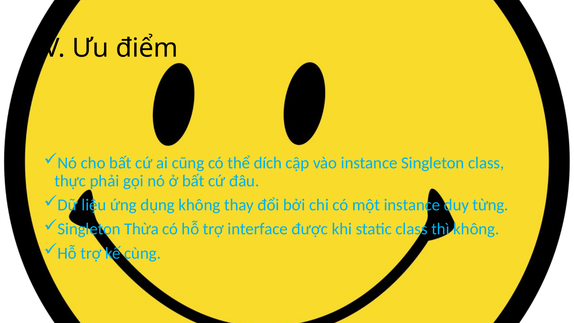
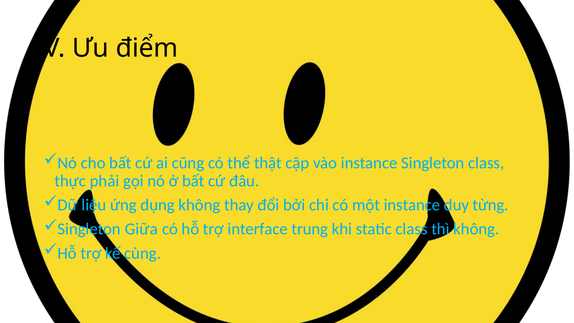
dích: dích -> thật (268, 163)
Thừa: Thừa -> Giữa (141, 229)
được: được -> trung (310, 229)
